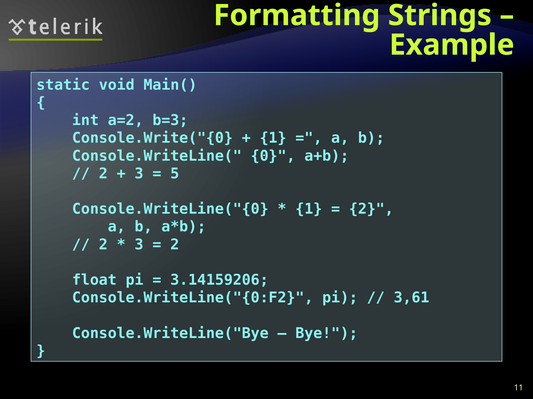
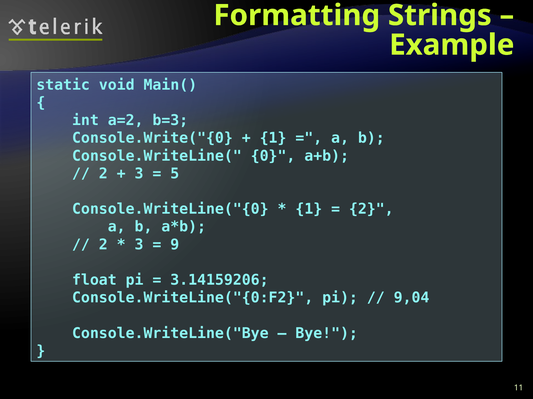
2: 2 -> 9 (175, 245)
3,61: 3,61 -> 9,04 (412, 298)
